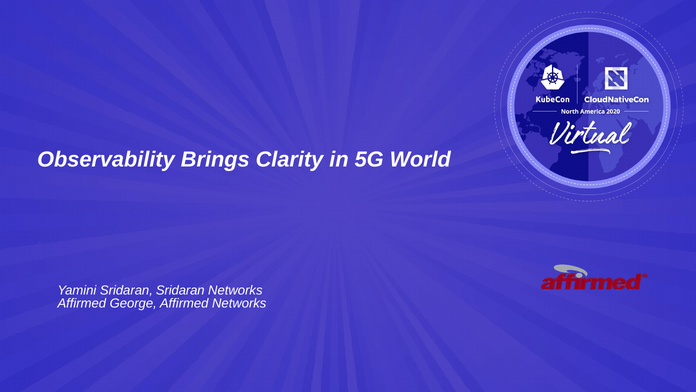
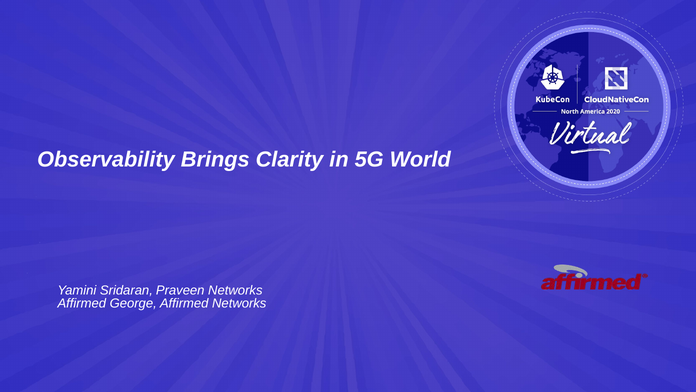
Sridaran Sridaran: Sridaran -> Praveen (180, 290)
